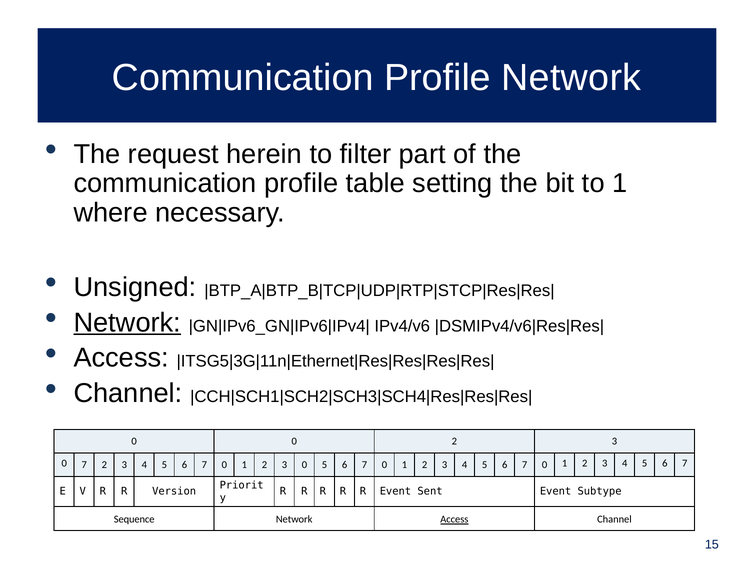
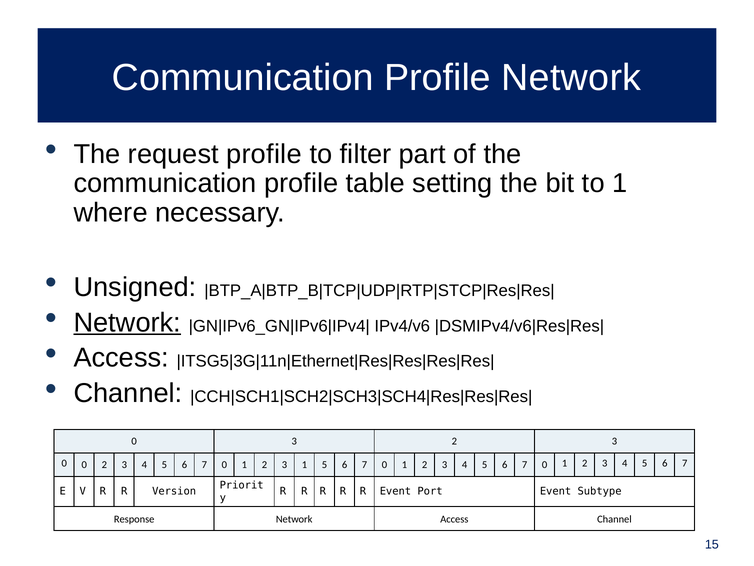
request herein: herein -> profile (264, 154)
0 0: 0 -> 3 (294, 441)
0 7: 7 -> 0 (84, 464)
1 2 3 0: 0 -> 1 (304, 464)
Sent: Sent -> Port (430, 491)
Sequence: Sequence -> Response (134, 519)
Access underline: present -> none (454, 519)
